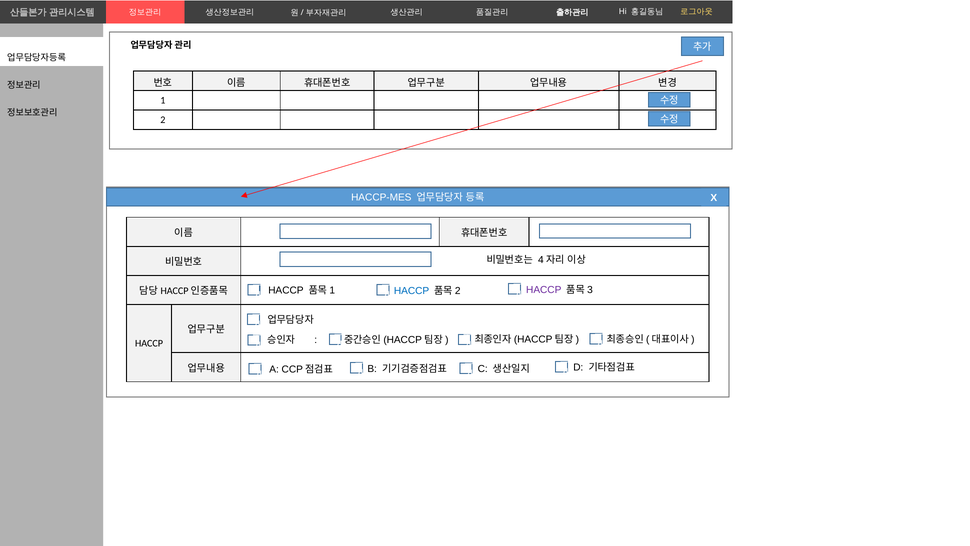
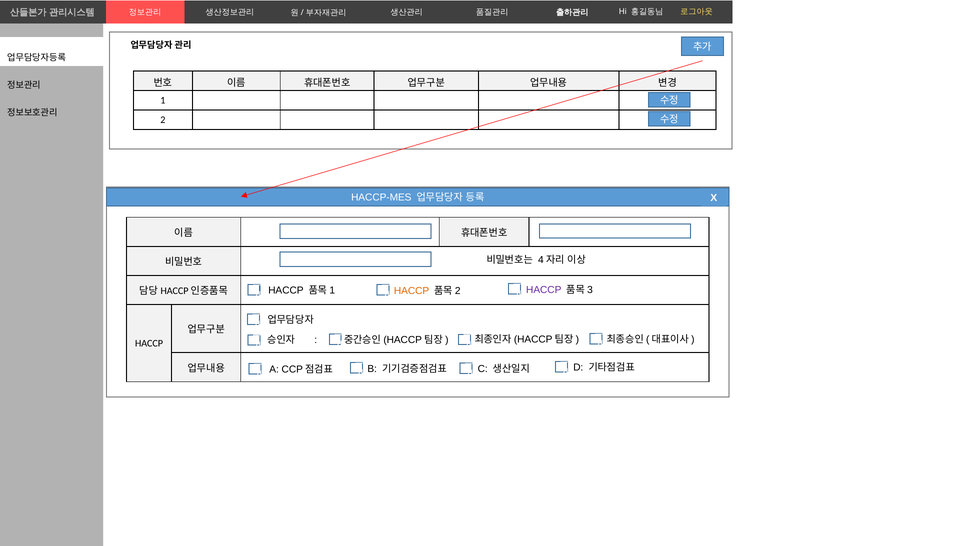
HACCP colour: blue -> orange (412, 291)
